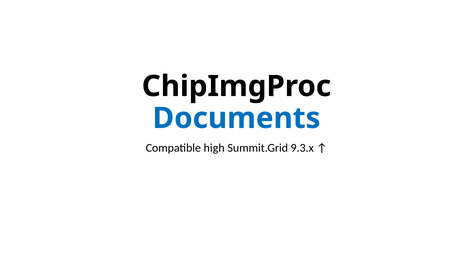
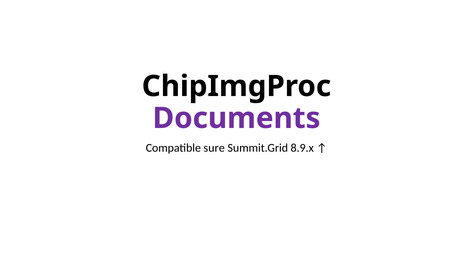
Documents colour: blue -> purple (236, 118)
high: high -> sure (214, 148)
9.3.x: 9.3.x -> 8.9.x (302, 148)
